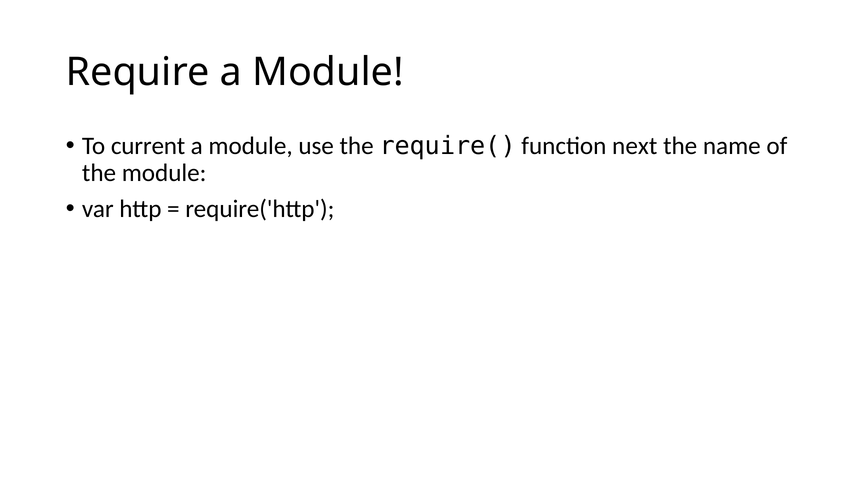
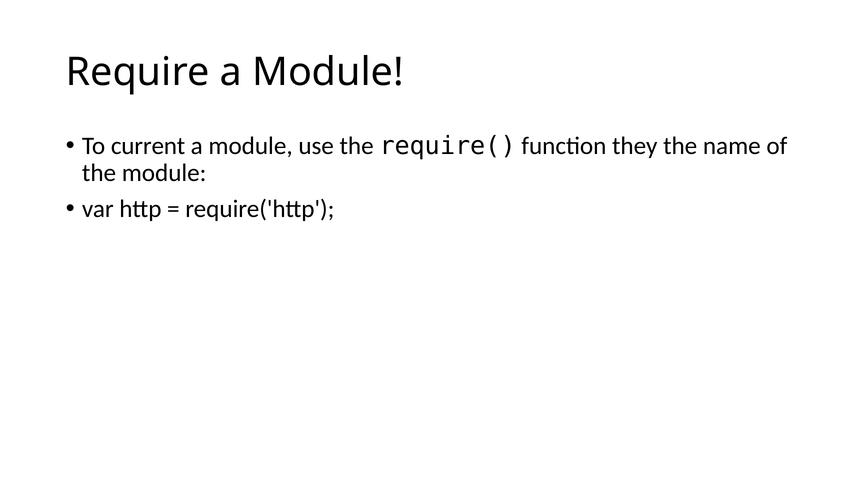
next: next -> they (635, 146)
